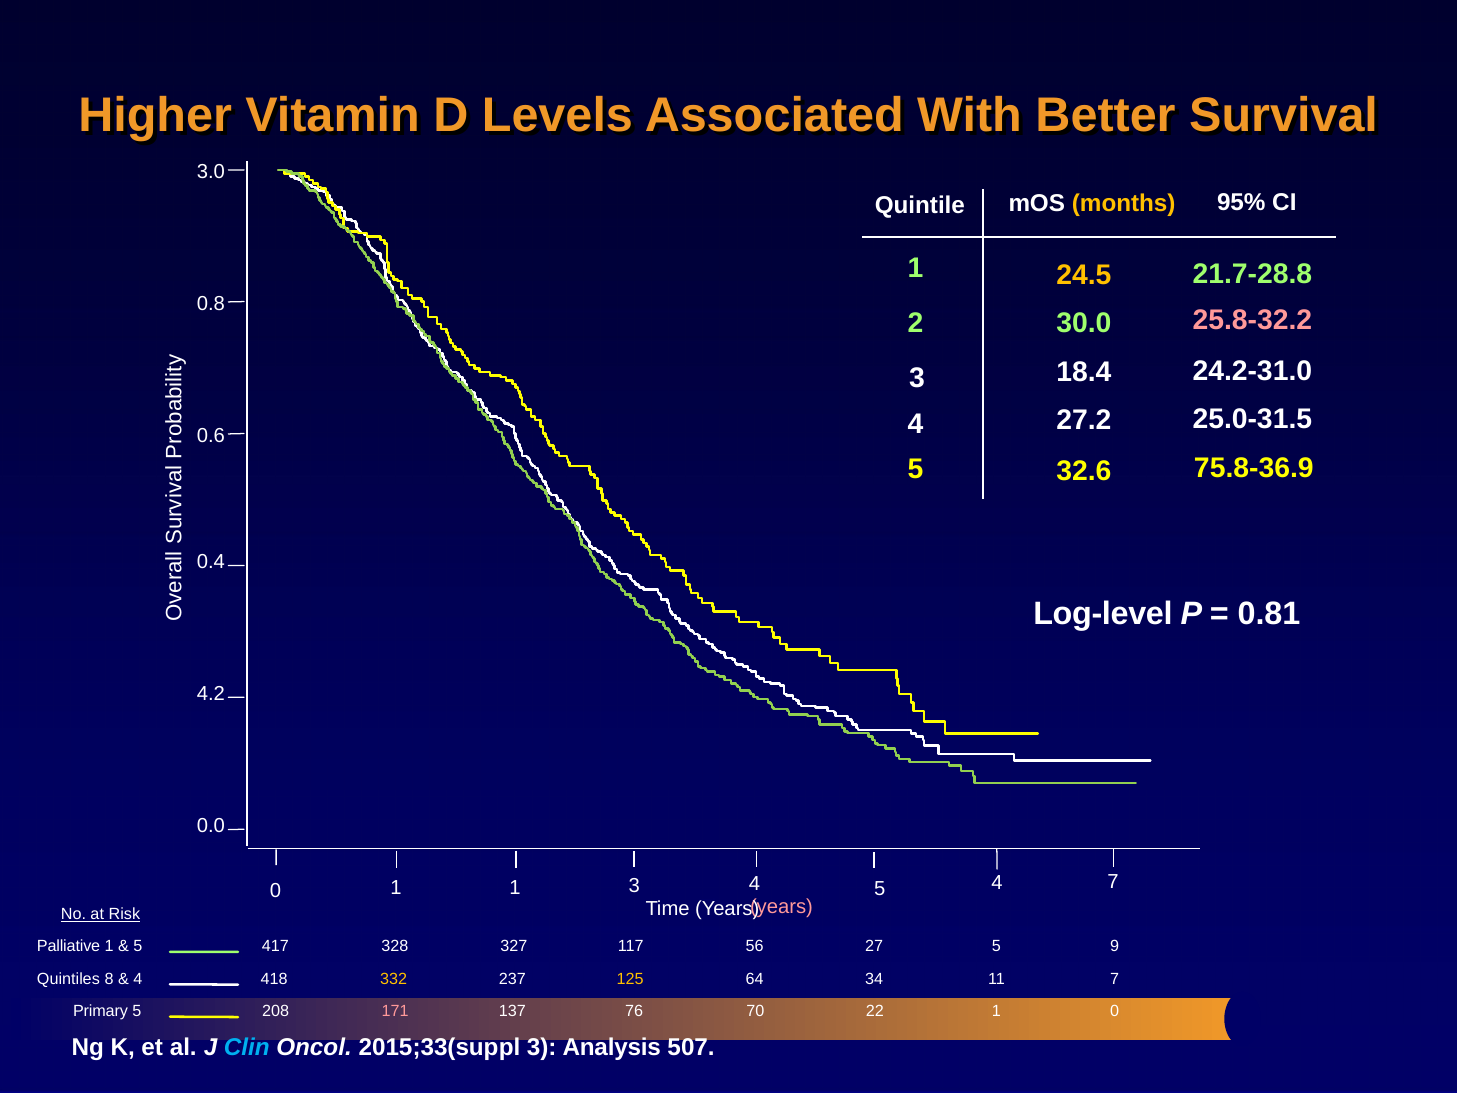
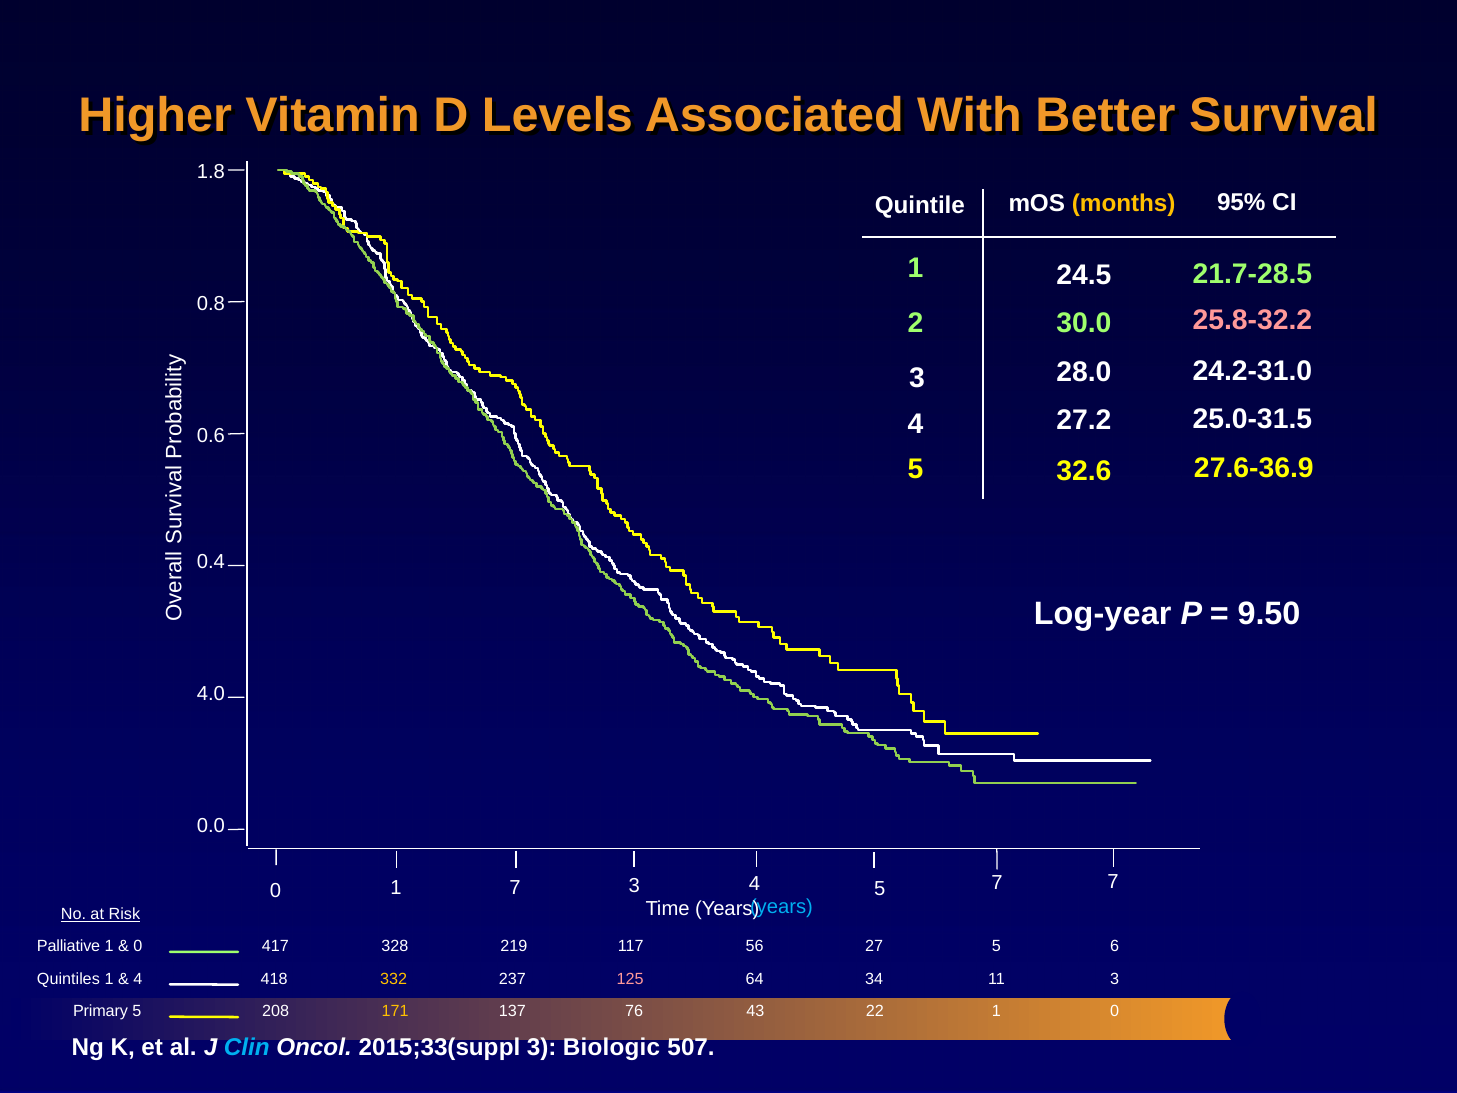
3.0: 3.0 -> 1.8 (211, 171)
24.5 colour: yellow -> white (1084, 275)
21.7-28.8: 21.7-28.8 -> 21.7-28.5 (1252, 274)
18.4: 18.4 -> 28.0 (1084, 372)
75.8-36.9: 75.8-36.9 -> 27.6-36.9 (1254, 468)
Log-level: Log-level -> Log-year (1103, 613)
0.81: 0.81 -> 9.50 (1269, 613)
4.2: 4.2 -> 4.0 (211, 694)
1 1: 1 -> 7 (515, 888)
5 4: 4 -> 7 (997, 883)
years colour: pink -> light blue (781, 907)
5: 5 -> 0 (138, 946)
327: 327 -> 219 (514, 946)
9: 9 -> 6 (1115, 946)
Quintiles 8: 8 -> 1 (109, 979)
125 colour: yellow -> pink (630, 979)
11 7: 7 -> 3 (1115, 979)
171 colour: pink -> yellow (395, 1011)
70: 70 -> 43 (755, 1011)
Analysis: Analysis -> Biologic (612, 1048)
